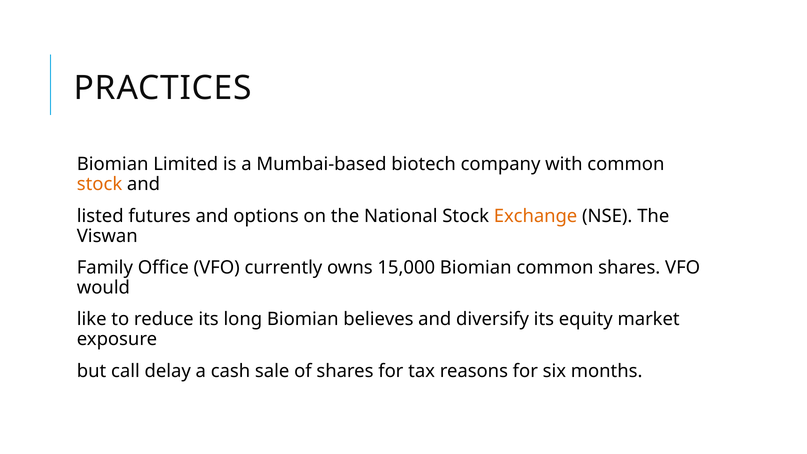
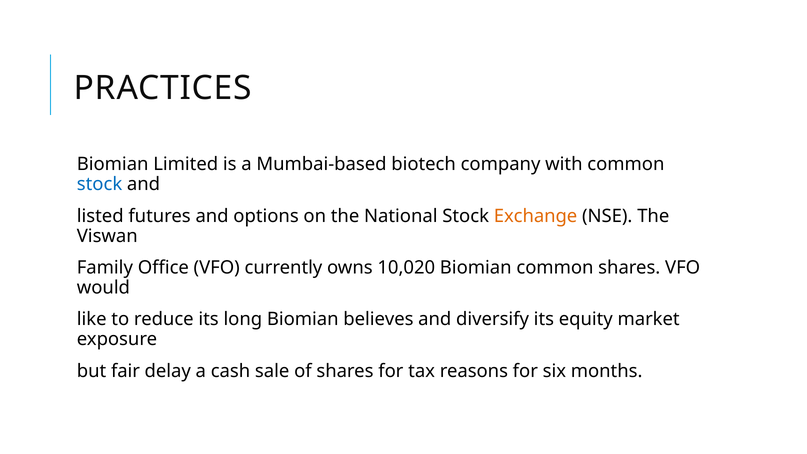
stock colour: orange -> blue (100, 184)
15,000: 15,000 -> 10,020 (406, 268)
call: call -> fair (125, 371)
